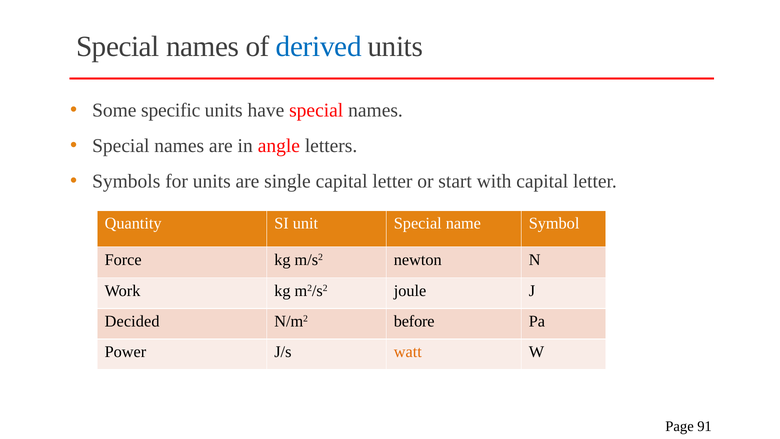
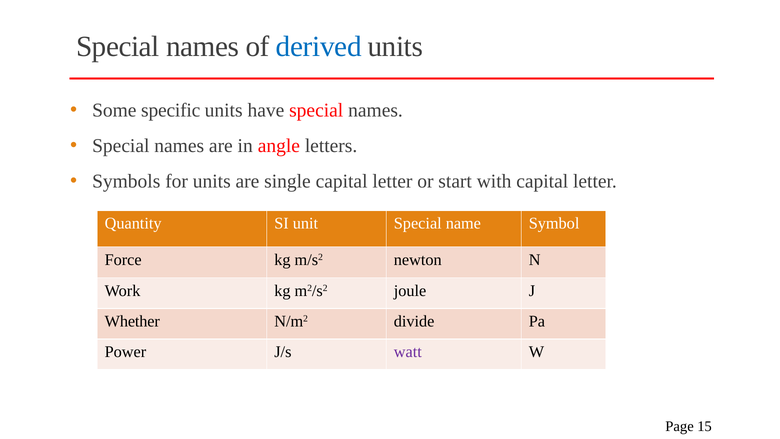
Decided: Decided -> Whether (132, 321)
before: before -> divide (414, 321)
watt colour: orange -> purple (408, 352)
91: 91 -> 15 (705, 426)
